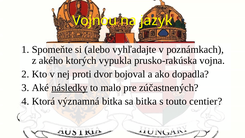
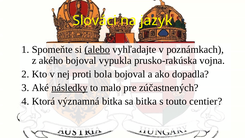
Vojnou: Vojnou -> Slováci (95, 21)
alebo underline: none -> present (97, 49)
akého ktorých: ktorých -> bojoval (81, 60)
dvor: dvor -> bola (103, 74)
